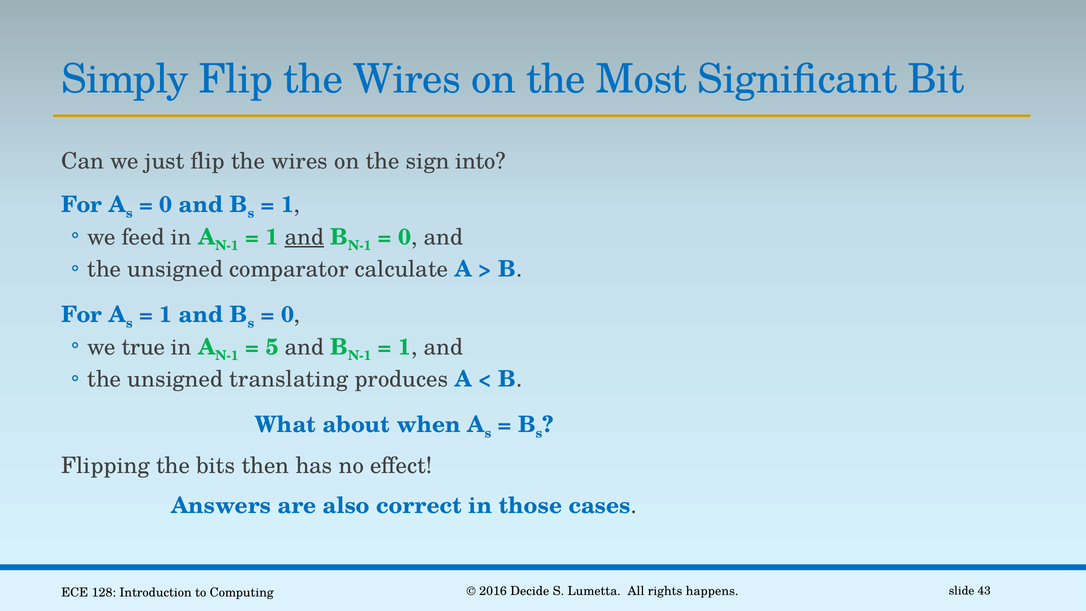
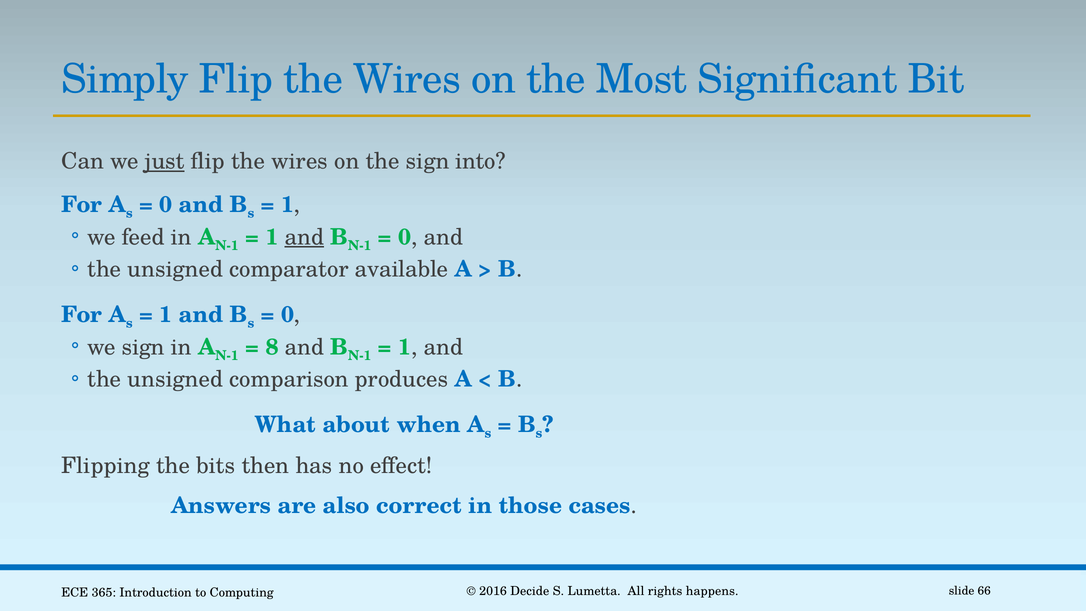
just underline: none -> present (165, 161)
calculate: calculate -> available (402, 269)
we true: true -> sign (143, 347)
5: 5 -> 8 (272, 347)
translating: translating -> comparison (289, 379)
128: 128 -> 365 (104, 592)
43: 43 -> 66 (984, 591)
